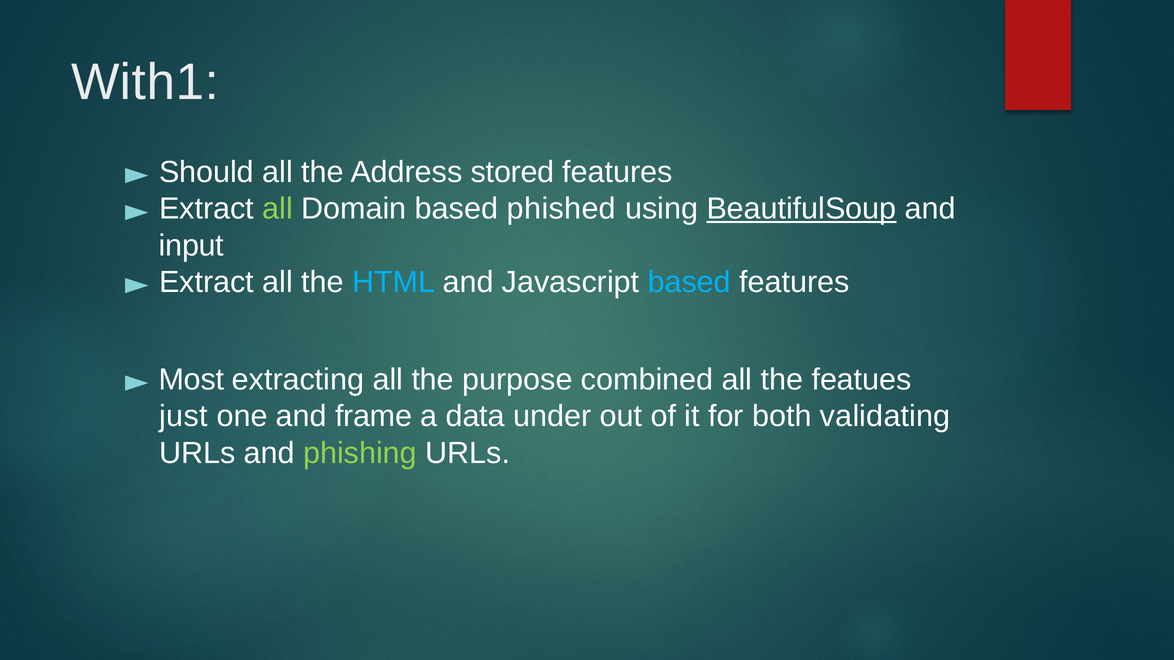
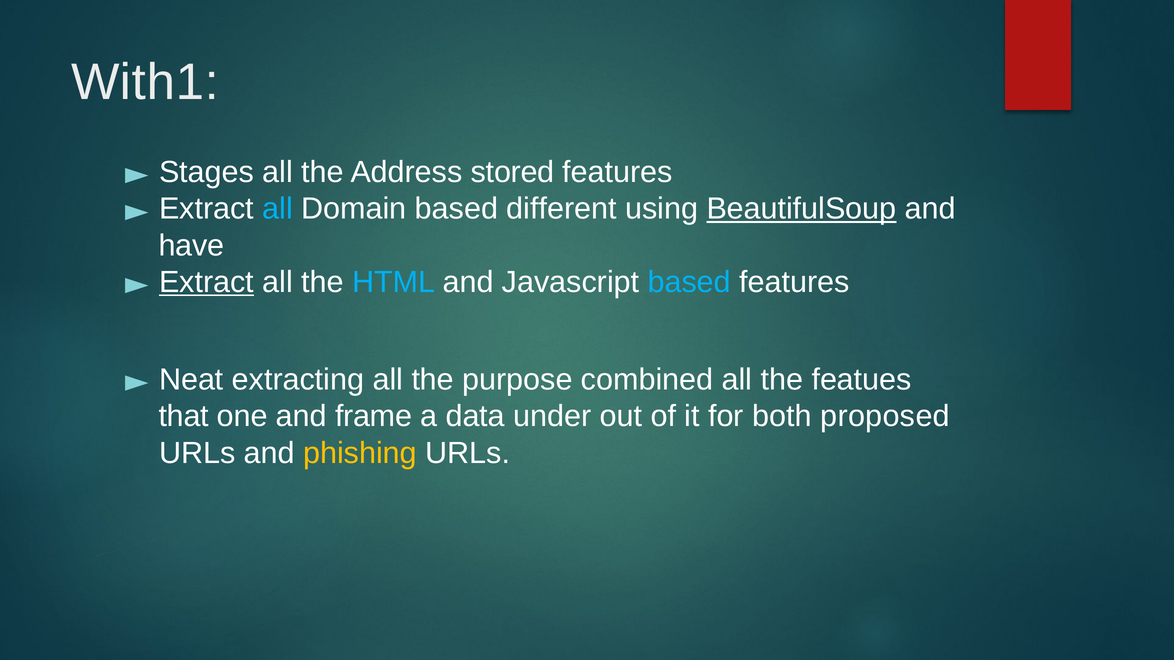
Should: Should -> Stages (207, 172)
all colour: light green -> light blue (278, 209)
phished: phished -> different (562, 209)
input: input -> have (191, 246)
Extract underline: none -> present (207, 282)
Most: Most -> Neat (191, 380)
just: just -> that (184, 417)
validating: validating -> proposed (885, 417)
phishing colour: light green -> yellow (360, 453)
